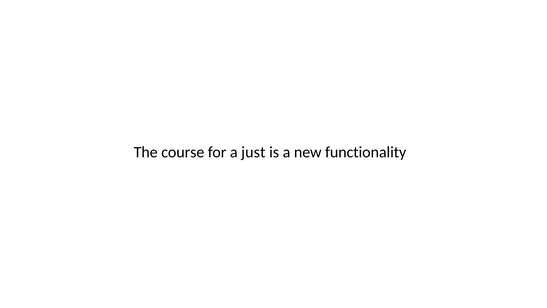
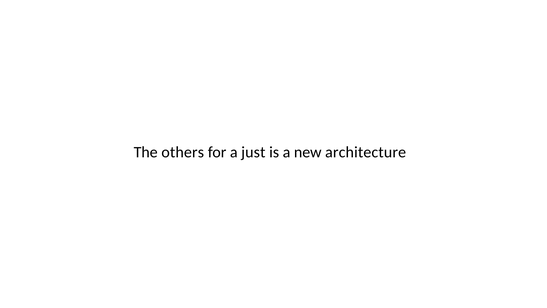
course: course -> others (183, 152)
functionality: functionality -> architecture (366, 152)
